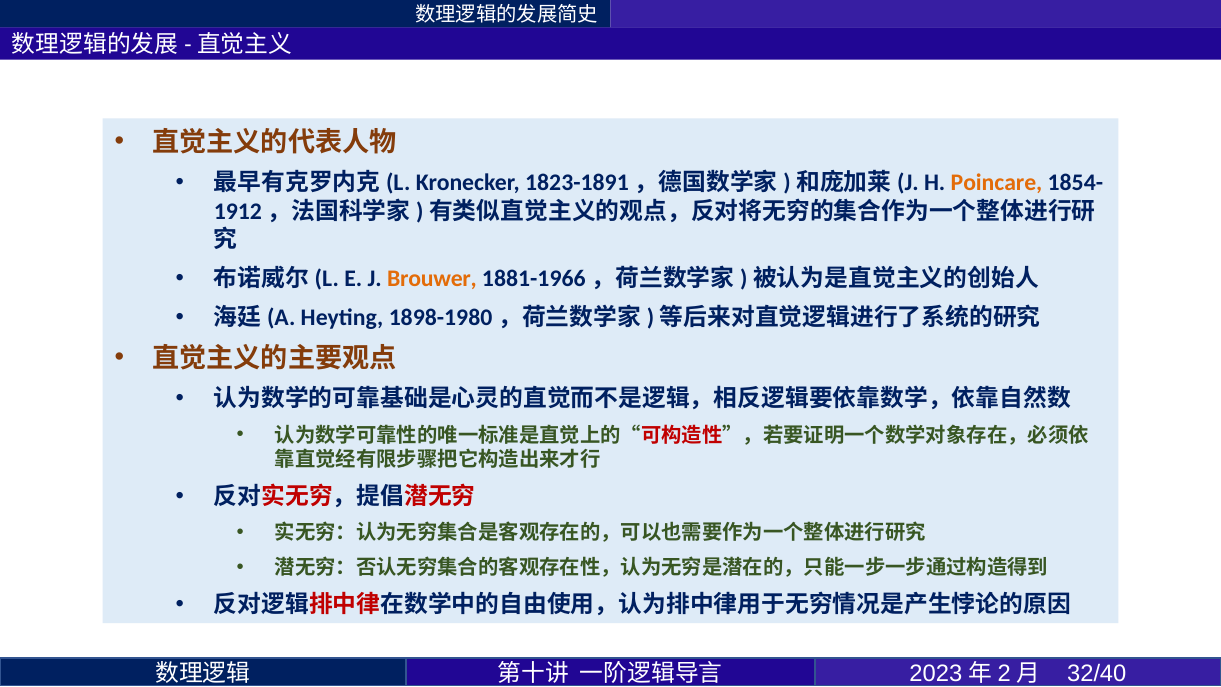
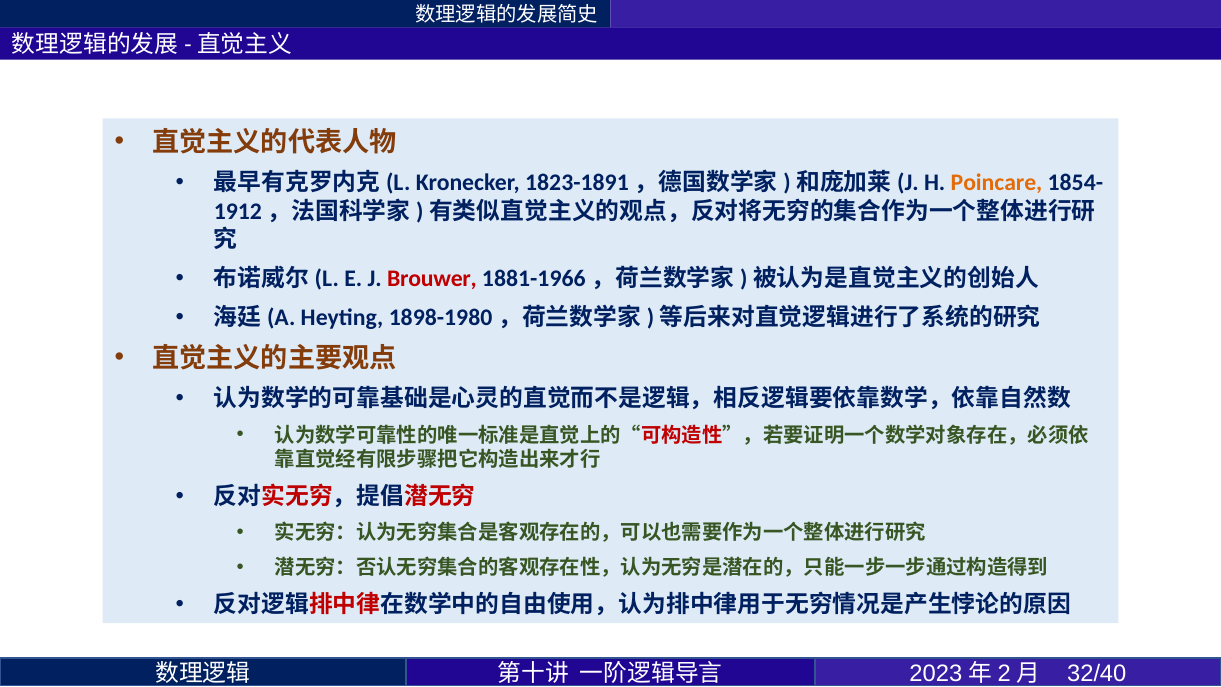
Brouwer colour: orange -> red (432, 279)
